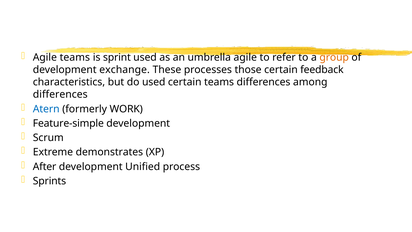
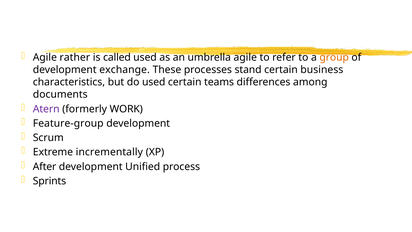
Agile teams: teams -> rather (75, 57)
sprint: sprint -> called (117, 57)
those: those -> stand (248, 70)
feedback: feedback -> business (322, 70)
differences: differences -> documents (60, 94)
Atern colour: blue -> purple (46, 109)
Feature-simple: Feature-simple -> Feature-group (68, 123)
demonstrates: demonstrates -> incrementally (109, 152)
